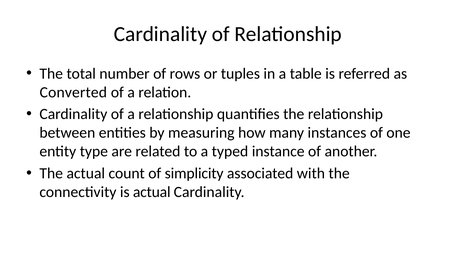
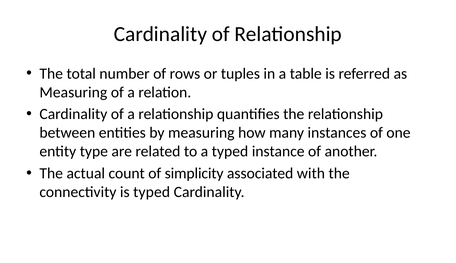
Converted: Converted -> Measuring (73, 92)
is actual: actual -> typed (152, 192)
